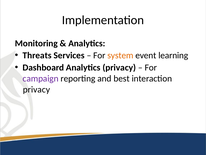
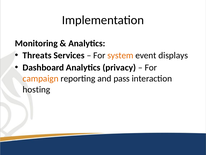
learning: learning -> displays (173, 55)
campaign colour: purple -> orange (41, 78)
best: best -> pass (122, 78)
privacy: privacy -> hosting (36, 89)
